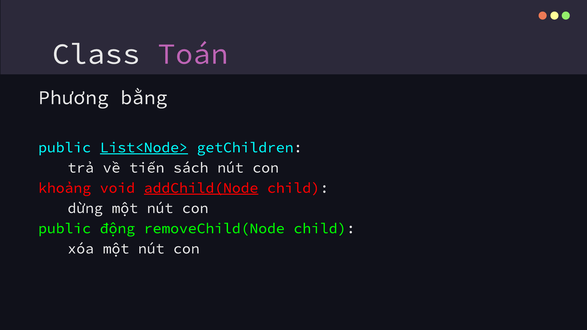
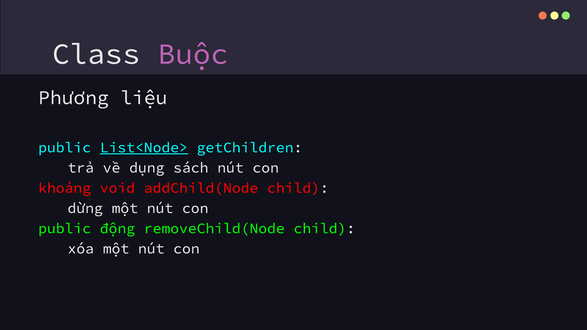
Toán: Toán -> Buộc (193, 54)
bằng: bằng -> liệu (144, 98)
tiến: tiến -> dụng (147, 168)
addChild(Node underline: present -> none (201, 188)
